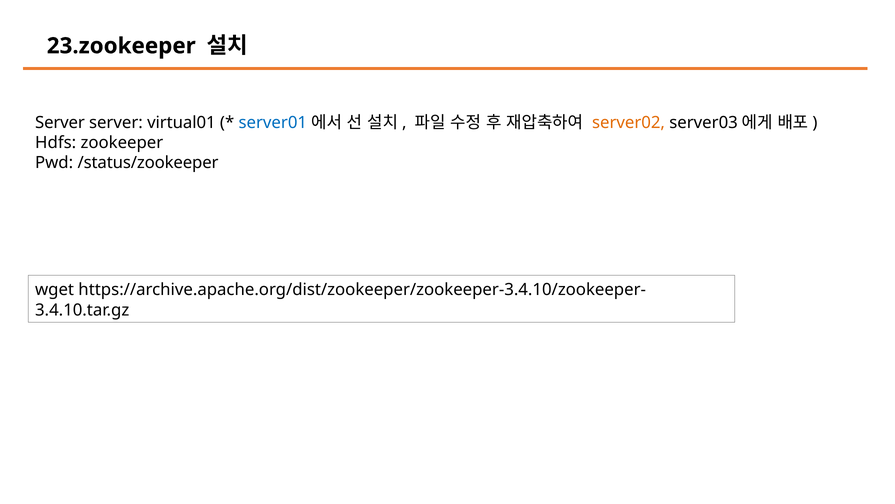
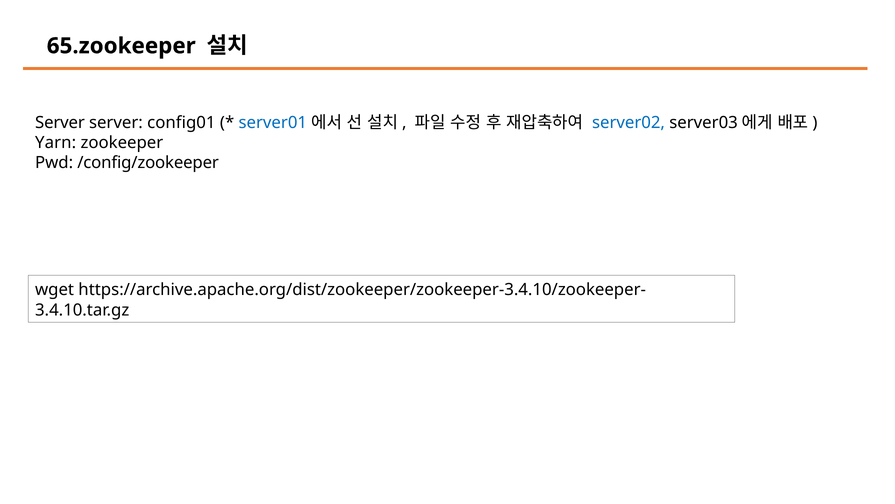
23.zookeeper: 23.zookeeper -> 65.zookeeper (121, 46)
virtual01: virtual01 -> config01 (181, 122)
server02 colour: orange -> blue (629, 122)
Hdfs: Hdfs -> Yarn (56, 143)
/status/zookeeper: /status/zookeeper -> /config/zookeeper (148, 163)
